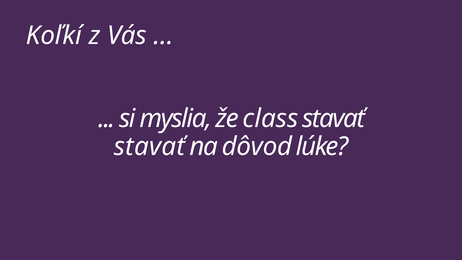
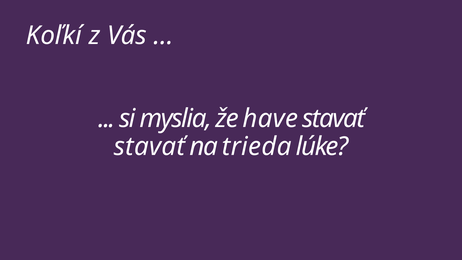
class: class -> have (270, 119)
dôvod: dôvod -> trieda (257, 147)
